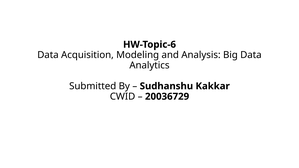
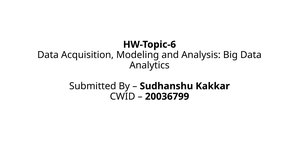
20036729: 20036729 -> 20036799 (167, 97)
